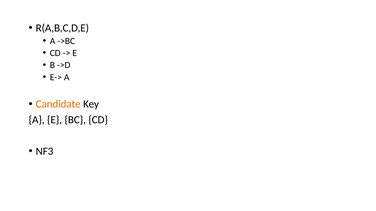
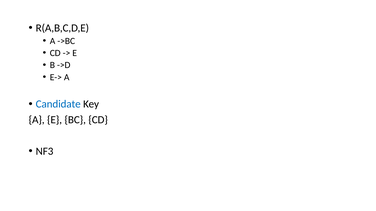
Candidate colour: orange -> blue (58, 104)
